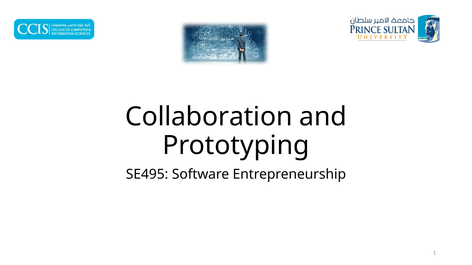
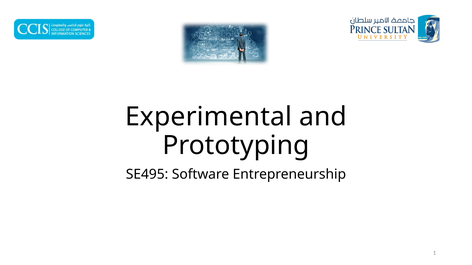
Collaboration: Collaboration -> Experimental (209, 117)
